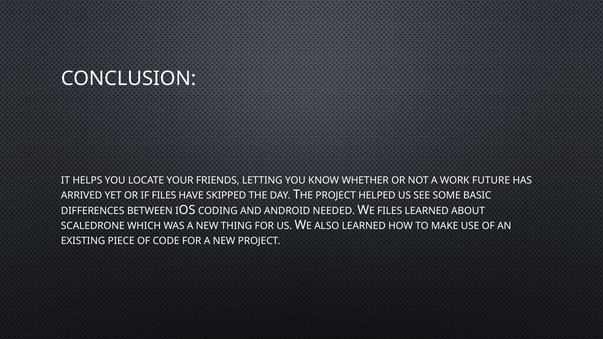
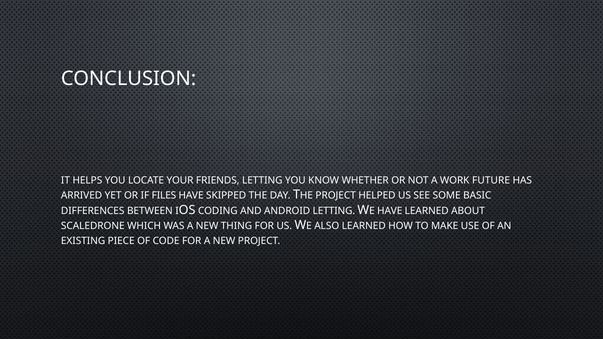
ANDROID NEEDED: NEEDED -> LETTING (334, 211)
FILES: FILES -> HAVE (390, 211)
